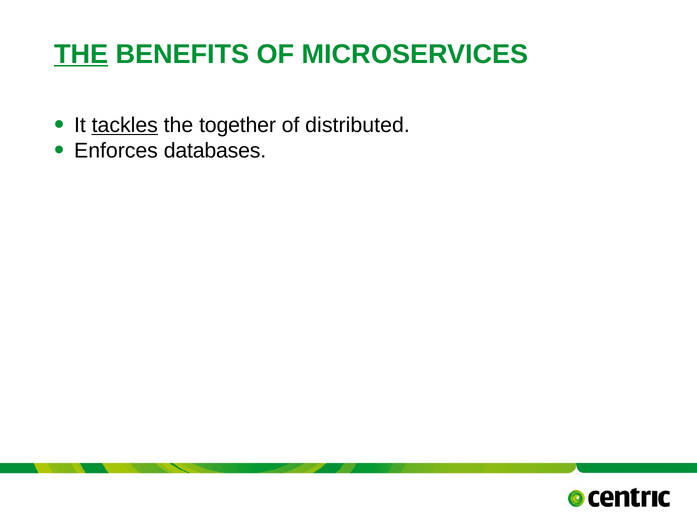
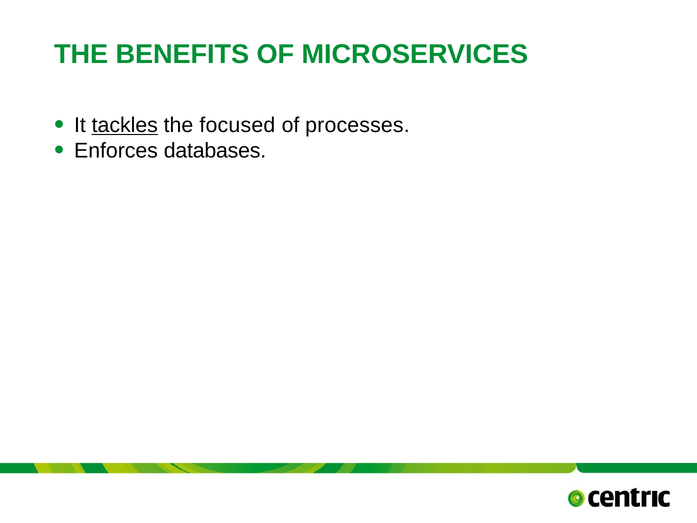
THE underline: present -> none (81, 54)
together: together -> focused (237, 125)
distributed: distributed -> processes (357, 125)
